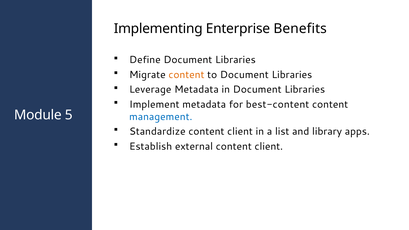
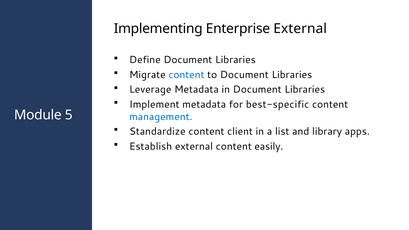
Enterprise Benefits: Benefits -> External (300, 29)
content colour: orange -> blue (186, 75)
best-content: best-content -> best-specific (278, 104)
external content client: client -> easily (269, 146)
